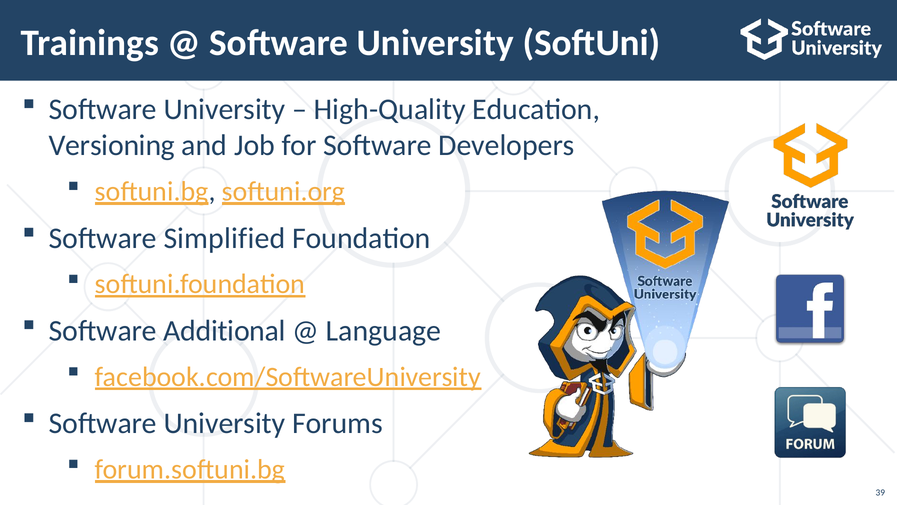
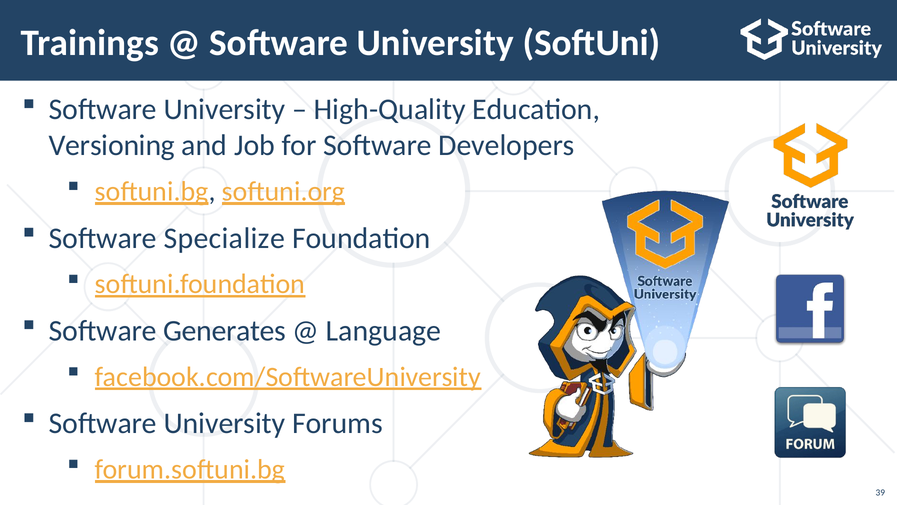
Simplified: Simplified -> Specialize (224, 238)
Additional: Additional -> Generates (225, 331)
